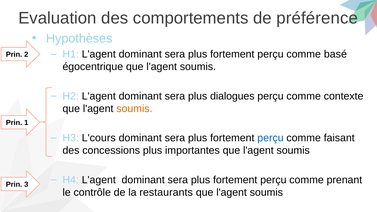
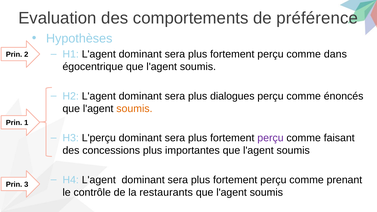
basé: basé -> dans (335, 54)
contexte: contexte -> énoncés (344, 96)
L'cours: L'cours -> L'perçu (99, 138)
perçu colour: blue -> purple (270, 138)
